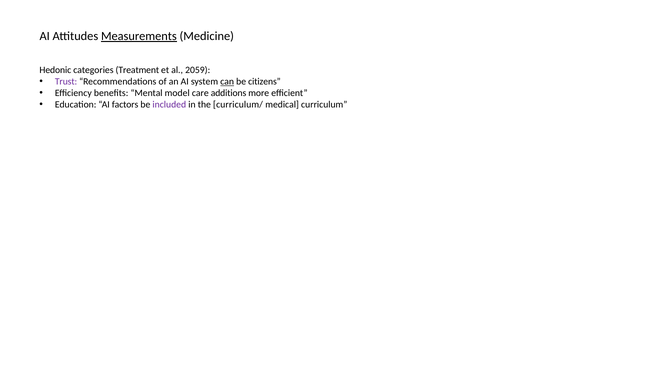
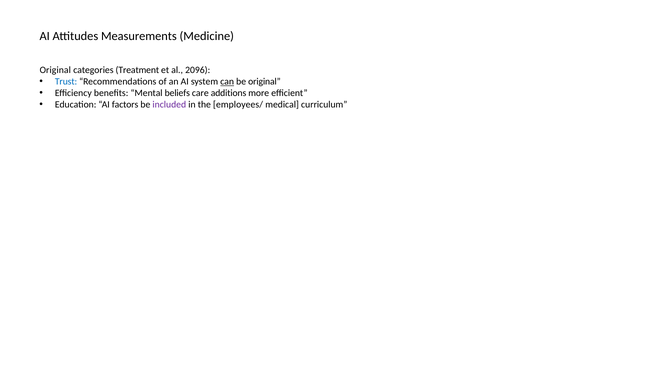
Measurements underline: present -> none (139, 36)
Hedonic: Hedonic -> Original (55, 70)
2059: 2059 -> 2096 (198, 70)
Trust colour: purple -> blue (66, 81)
be citizens: citizens -> original (264, 81)
model: model -> beliefs (177, 93)
curriculum/: curriculum/ -> employees/ (238, 105)
